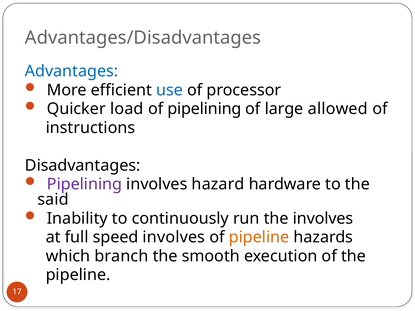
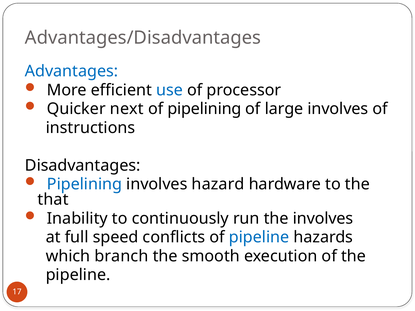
load: load -> next (127, 109)
large allowed: allowed -> involves (338, 109)
Pipelining colour: purple -> blue (85, 184)
said: said -> that (53, 200)
speed involves: involves -> conflicts (174, 237)
pipeline colour: orange -> blue (259, 237)
